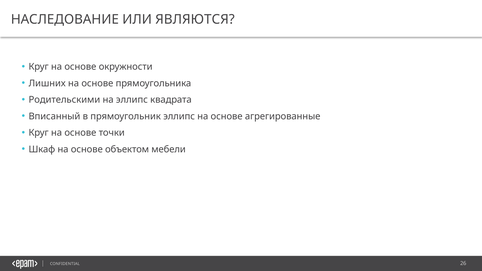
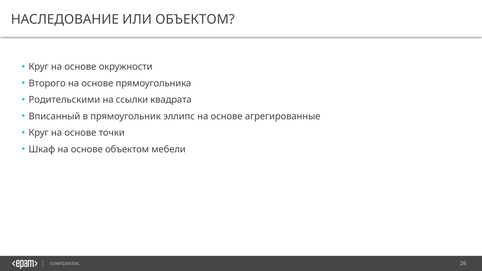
ИЛИ ЯВЛЯЮТСЯ: ЯВЛЯЮТСЯ -> ОБЪЕКТОМ (195, 19)
Лишних: Лишних -> Второго (47, 83)
на эллипс: эллипс -> ссылки (132, 100)
